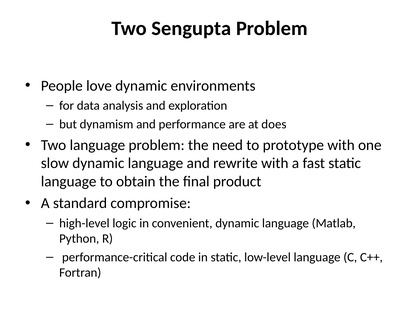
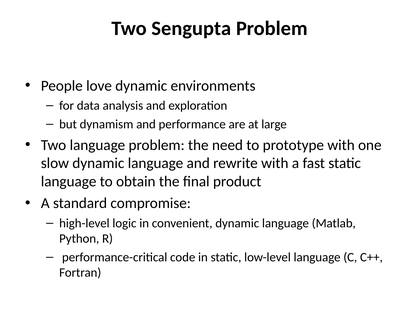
does: does -> large (274, 124)
